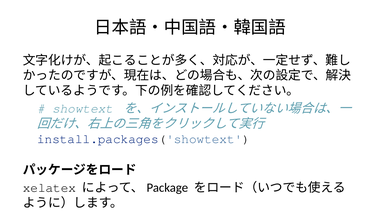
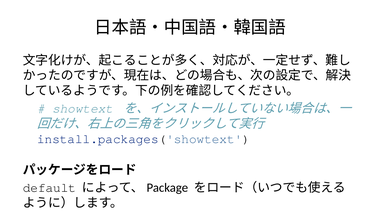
xelatex: xelatex -> default (49, 188)
